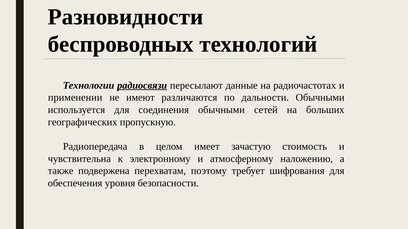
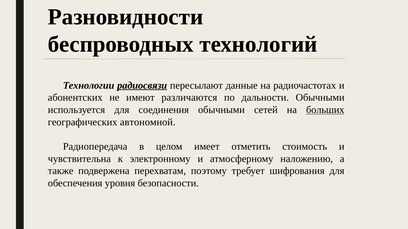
применении: применении -> абонентских (75, 98)
больших underline: none -> present (325, 110)
пропускную: пропускную -> автономной (148, 122)
зачастую: зачастую -> отметить (251, 147)
